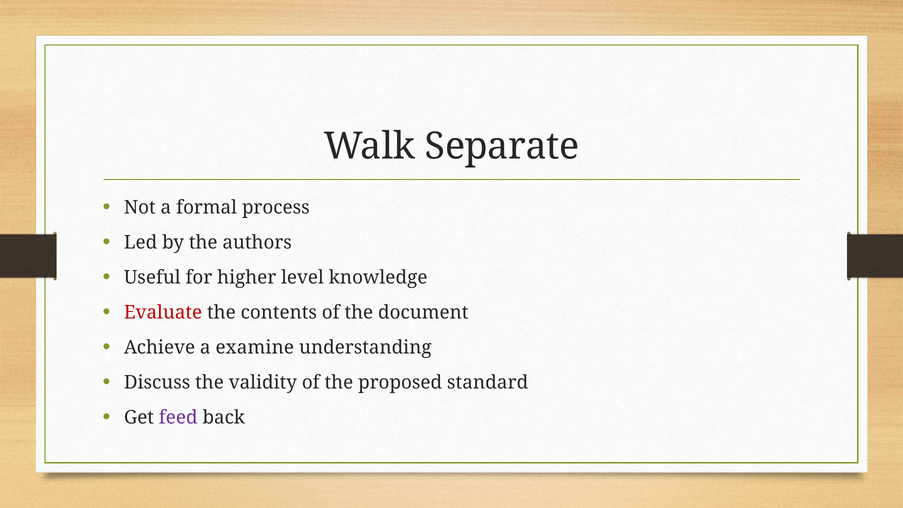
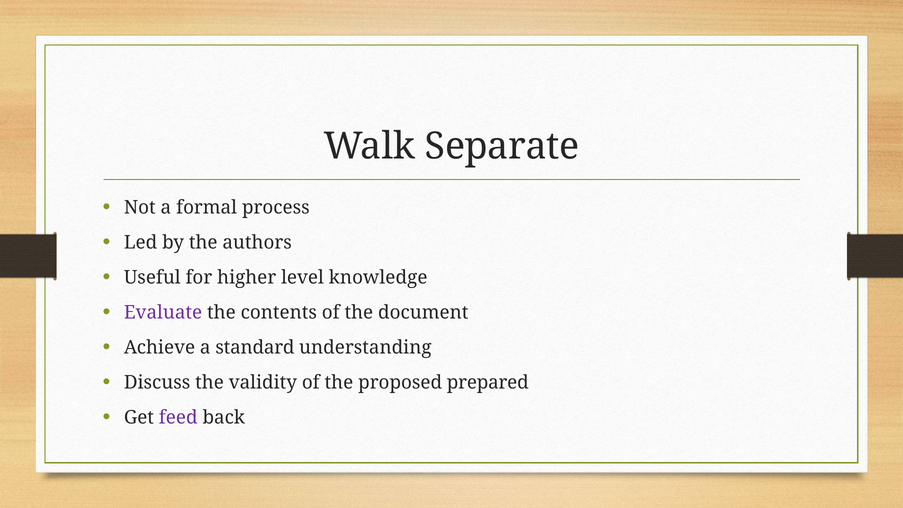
Evaluate colour: red -> purple (163, 312)
examine: examine -> standard (255, 347)
standard: standard -> prepared (488, 382)
